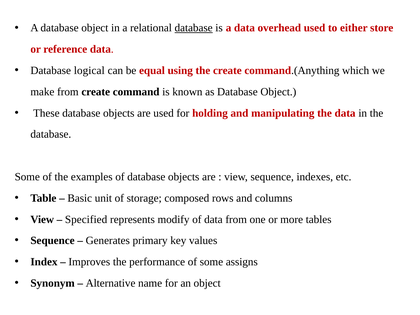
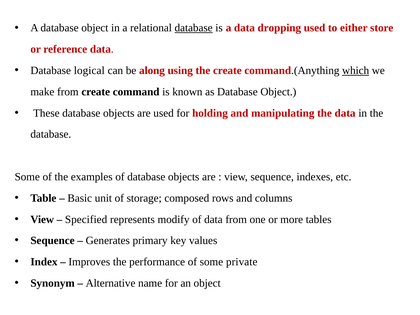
overhead: overhead -> dropping (279, 28)
equal: equal -> along (152, 71)
which underline: none -> present (356, 71)
assigns: assigns -> private (242, 262)
